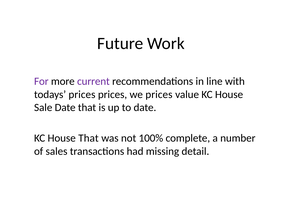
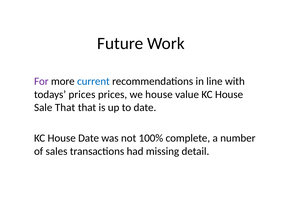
current colour: purple -> blue (93, 82)
we prices: prices -> house (159, 95)
Sale Date: Date -> That (65, 108)
House That: That -> Date (89, 138)
